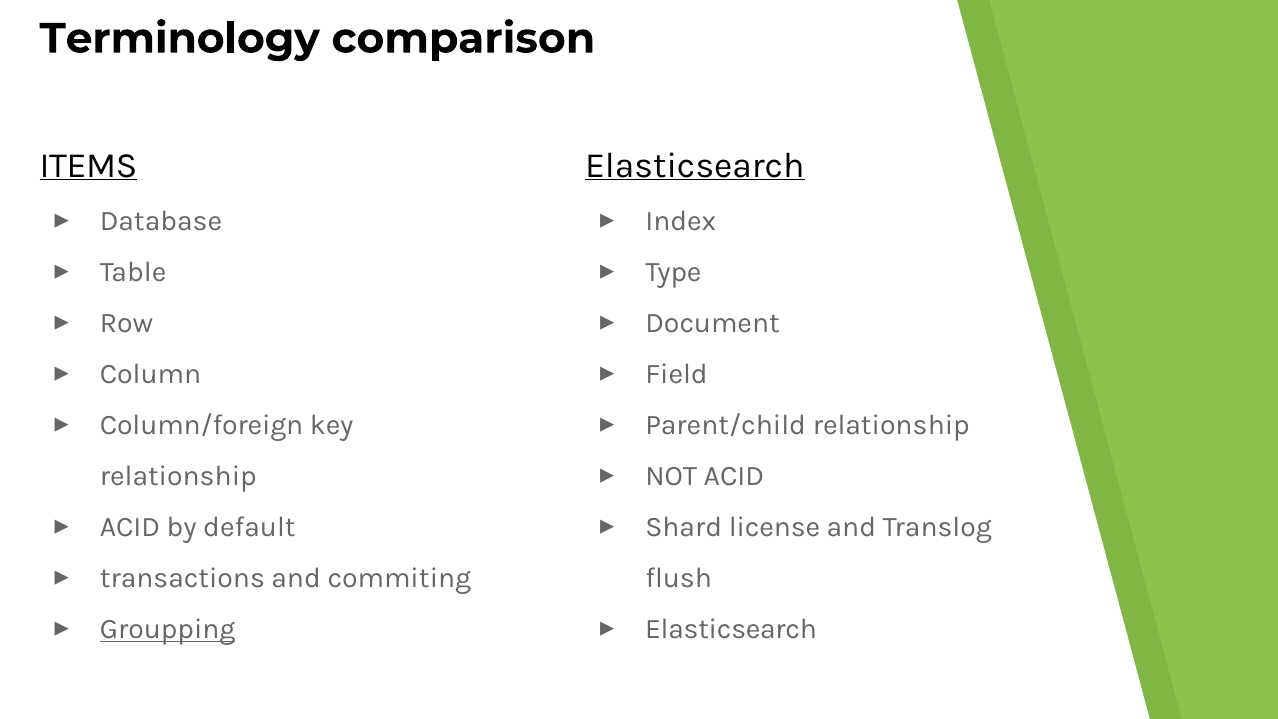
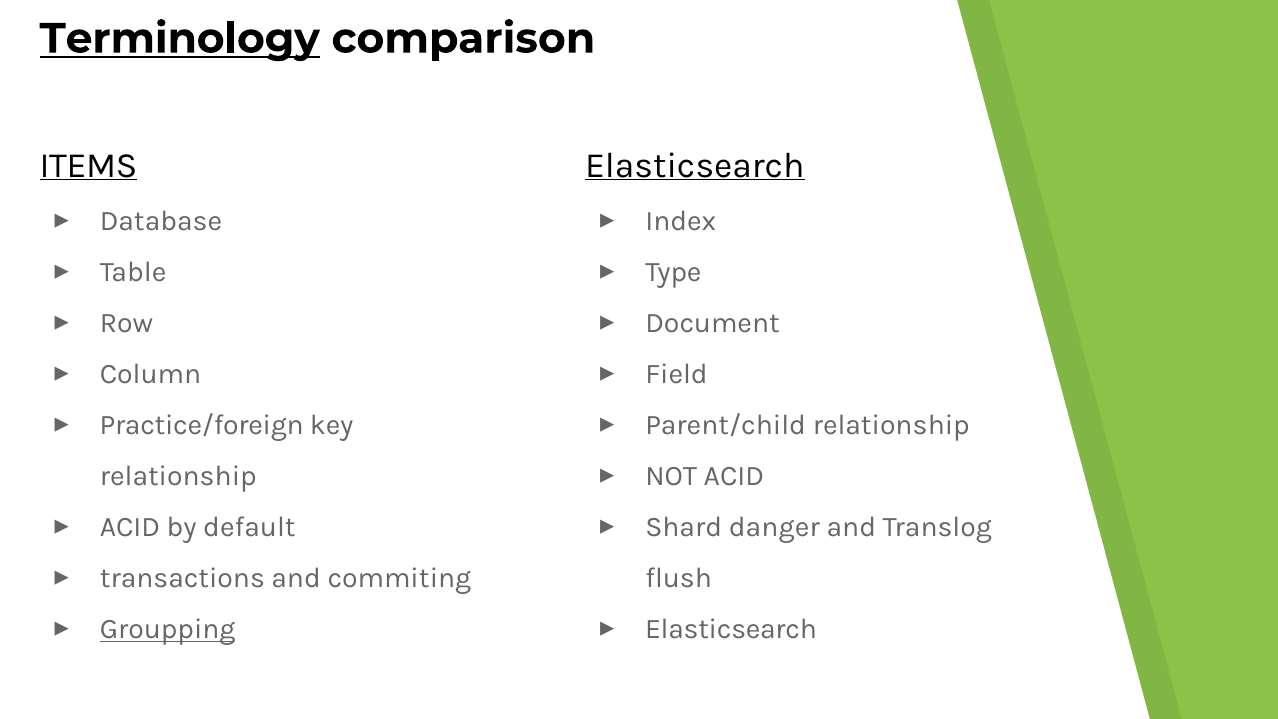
Terminology underline: none -> present (180, 39)
Column/foreign: Column/foreign -> Practice/foreign (202, 425)
license: license -> danger (774, 527)
